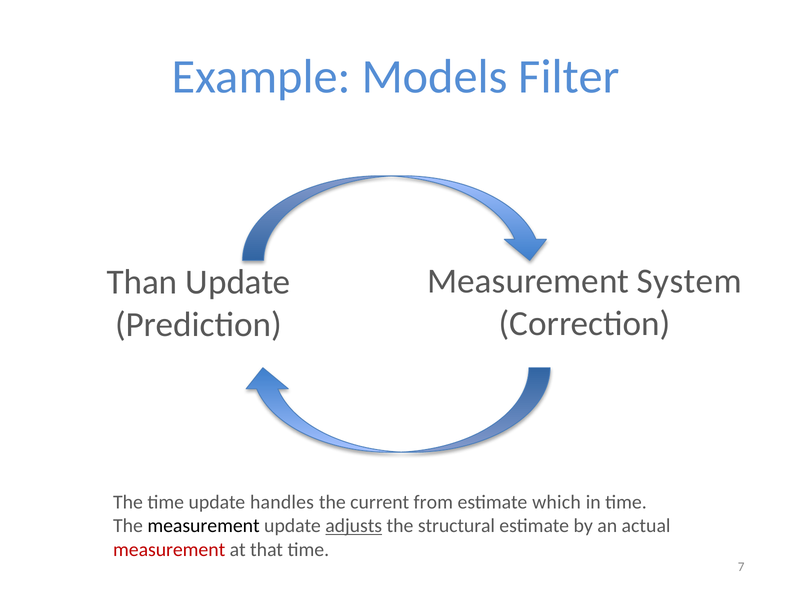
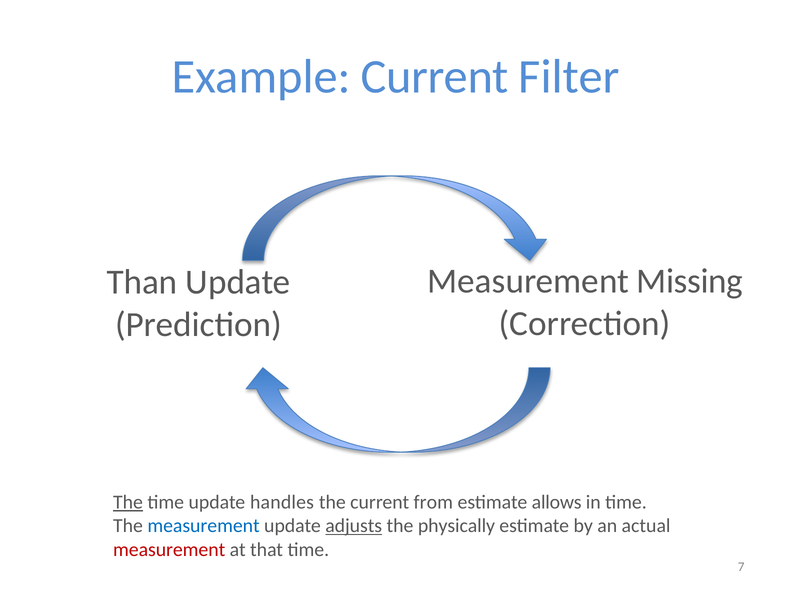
Example Models: Models -> Current (435, 77)
System: System -> Missing (690, 281)
The underline: none -> present (128, 502)
which: which -> allows (557, 502)
measurement colour: black -> blue (204, 526)
structural: structural -> physically (456, 526)
